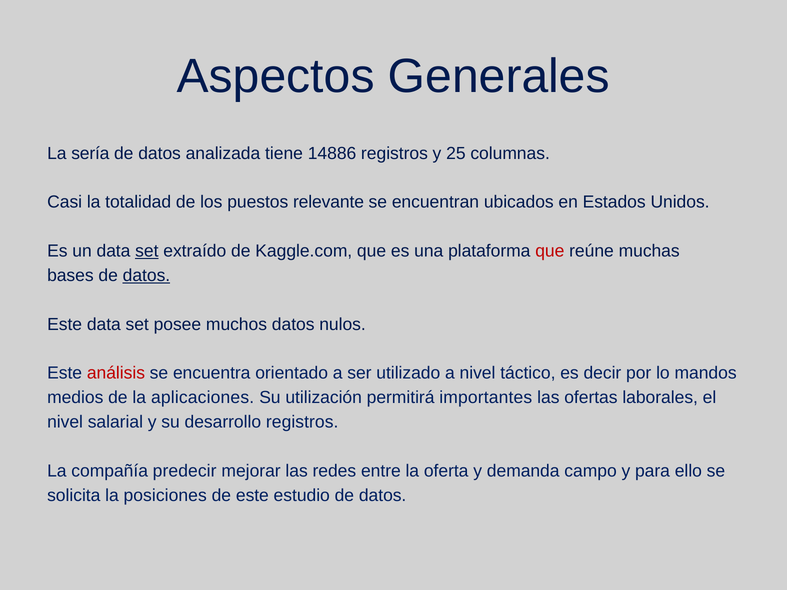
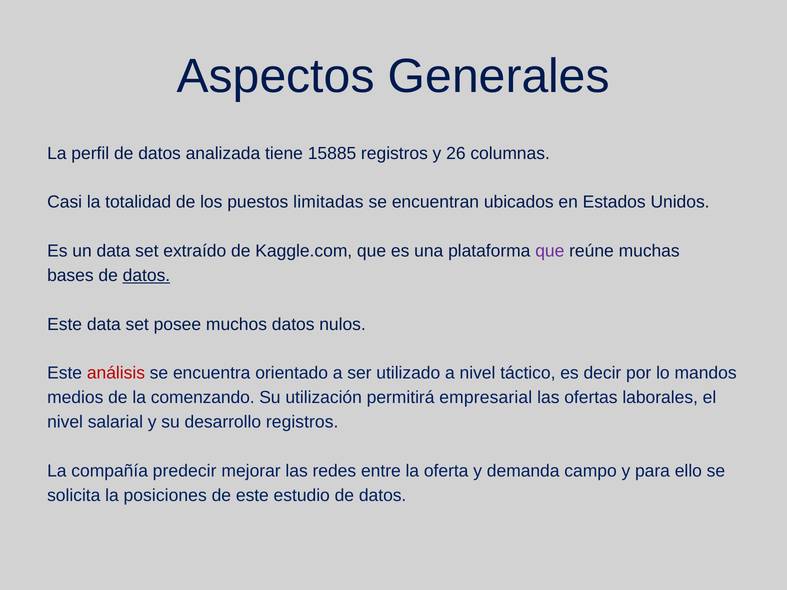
sería: sería -> perfil (90, 153)
14886: 14886 -> 15885 (332, 153)
25: 25 -> 26 (456, 153)
relevante: relevante -> limitadas (328, 202)
set underline: present -> none (147, 251)
que colour: red -> purple (550, 251)
aplicaciones: aplicaciones -> comenzando (203, 398)
importantes: importantes -> empresarial (486, 398)
